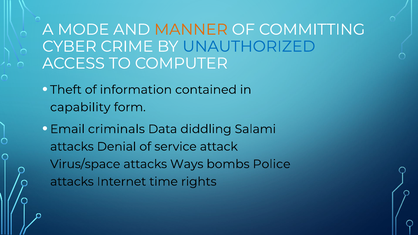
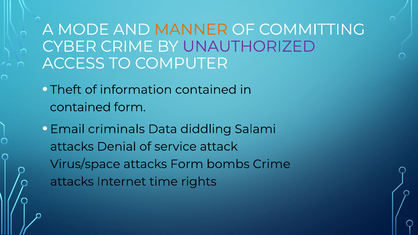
UNAUTHORIZED colour: blue -> purple (249, 46)
capability: capability -> contained (80, 107)
attacks Ways: Ways -> Form (187, 164)
bombs Police: Police -> Crime (272, 164)
